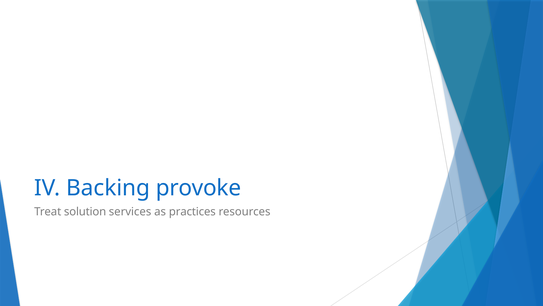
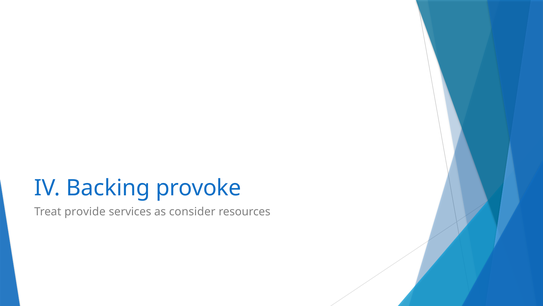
solution: solution -> provide (85, 211)
practices: practices -> consider (192, 211)
